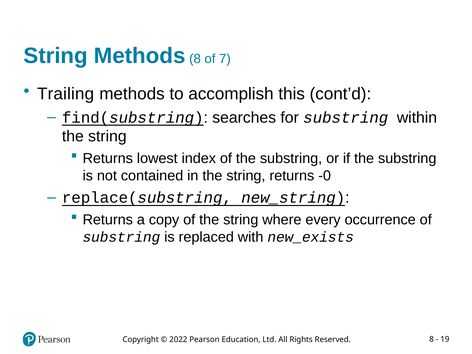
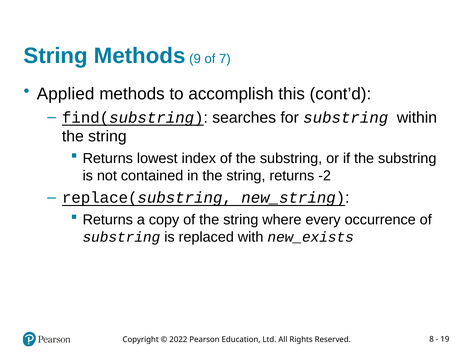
Methods 8: 8 -> 9 (195, 59)
Trailing: Trailing -> Applied (66, 94)
-0: -0 -> -2 (325, 176)
